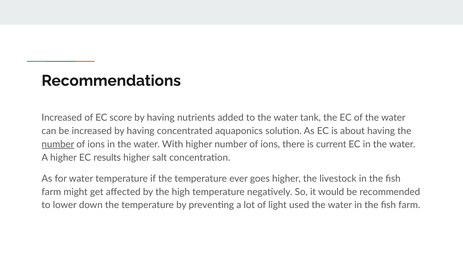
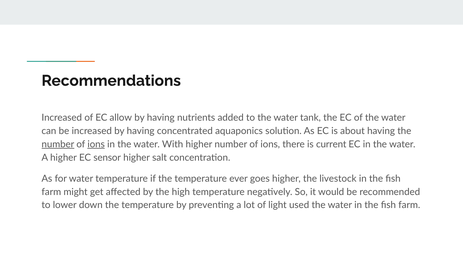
score: score -> allow (121, 118)
ions underline: none -> present (96, 145)
results: results -> sensor (107, 158)
